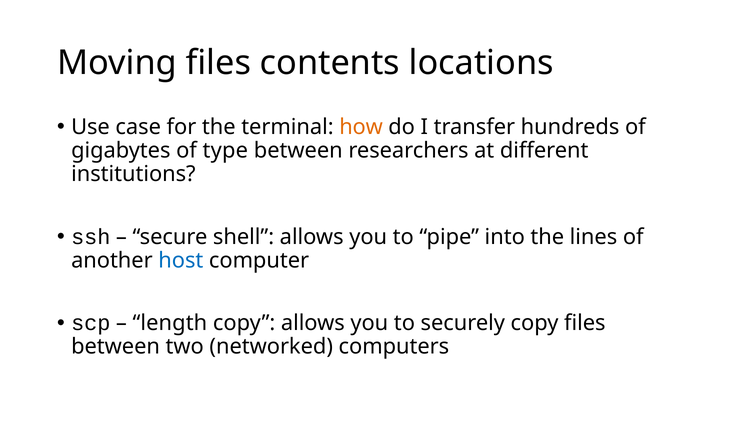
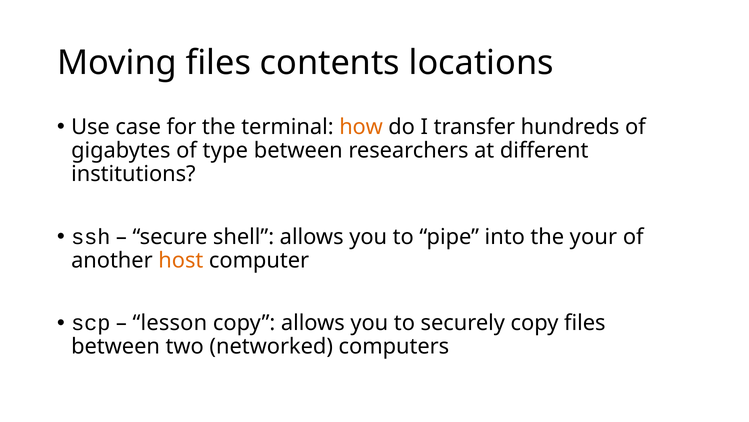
lines: lines -> your (593, 236)
host colour: blue -> orange (181, 260)
length: length -> lesson (170, 323)
